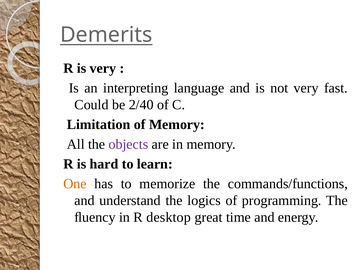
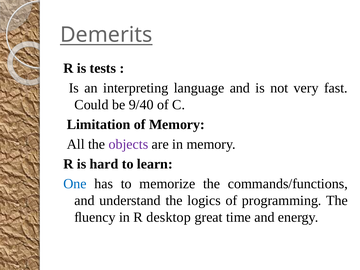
is very: very -> tests (103, 68)
2/40: 2/40 -> 9/40 (141, 105)
One colour: orange -> blue (75, 184)
